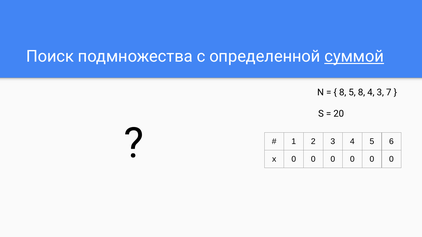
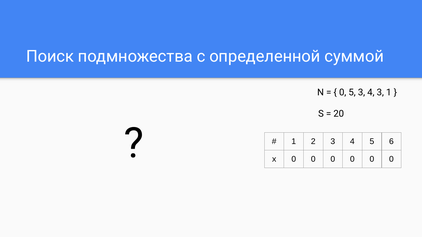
суммой underline: present -> none (354, 57)
8: 8 -> 0 (343, 93)
5 8: 8 -> 3 (361, 93)
3 7: 7 -> 1 (389, 93)
